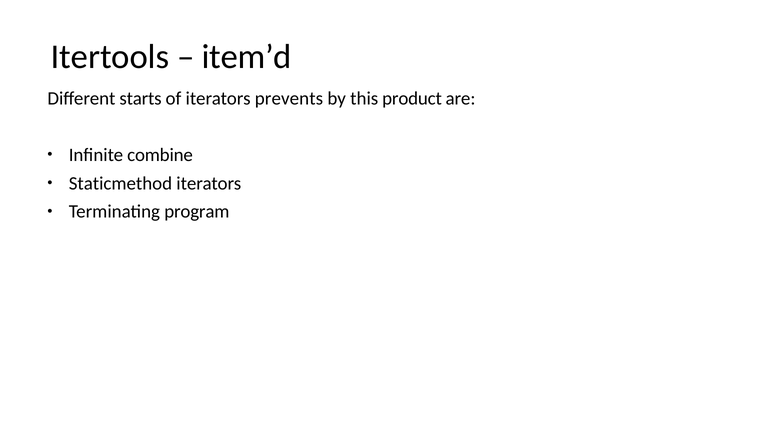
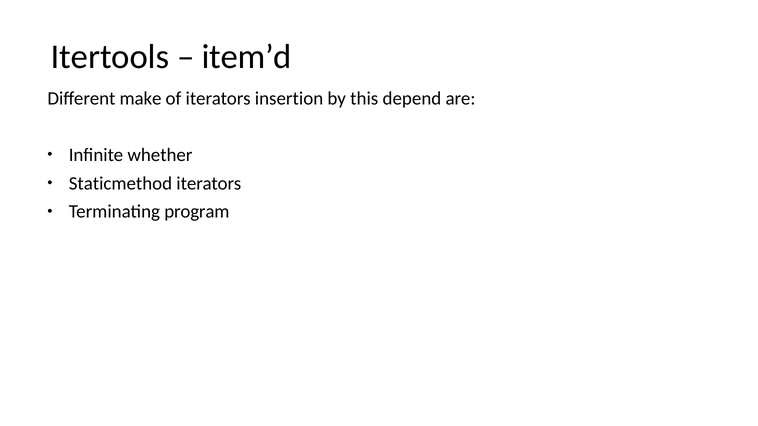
starts: starts -> make (141, 98)
prevents: prevents -> insertion (289, 98)
product: product -> depend (412, 98)
combine: combine -> whether (160, 155)
